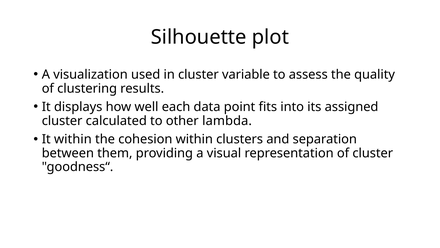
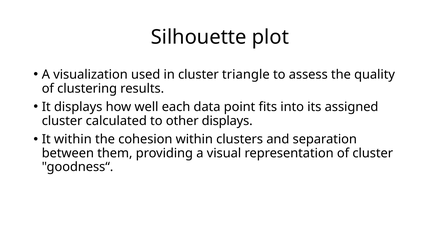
variable: variable -> triangle (246, 74)
other lambda: lambda -> displays (227, 121)
